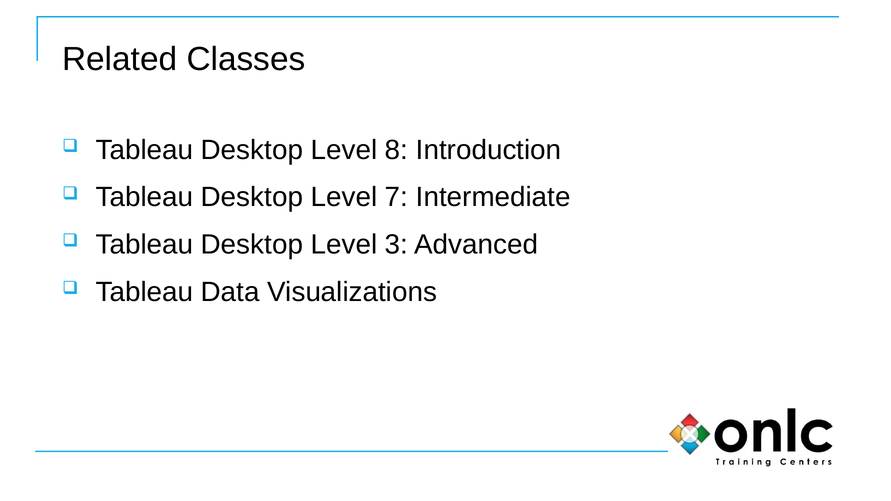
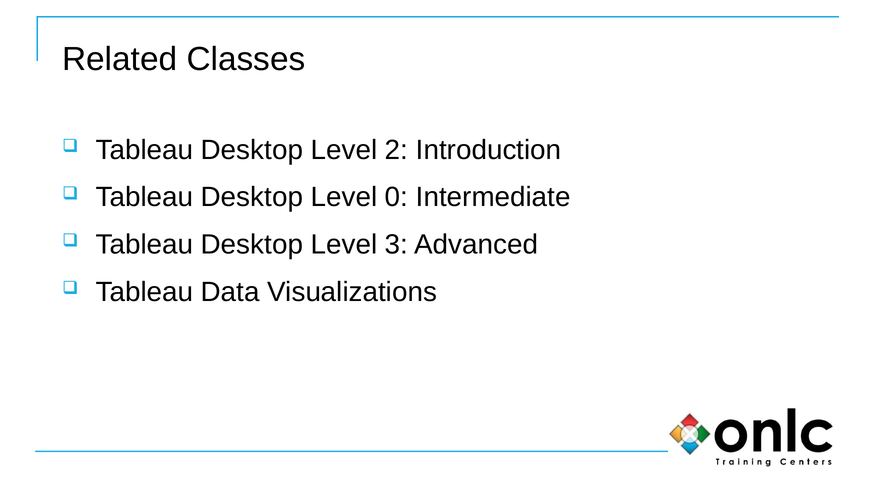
8: 8 -> 2 (397, 150)
7: 7 -> 0 (397, 197)
